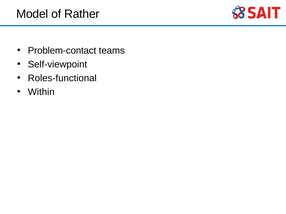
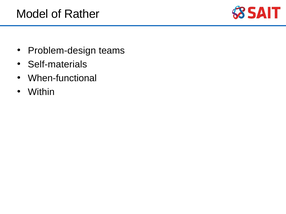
Problem-contact: Problem-contact -> Problem-design (62, 51)
Self-viewpoint: Self-viewpoint -> Self-materials (57, 65)
Roles-functional: Roles-functional -> When-functional (62, 78)
